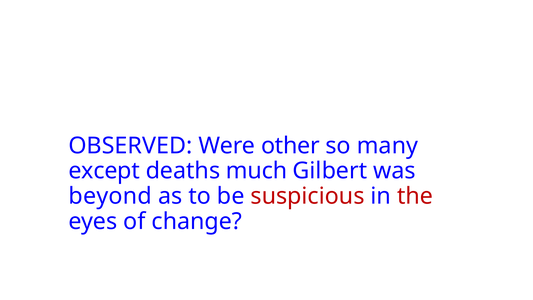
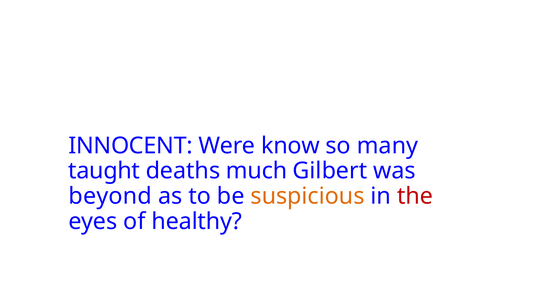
OBSERVED: OBSERVED -> INNOCENT (131, 146)
other: other -> know (290, 146)
except: except -> taught (104, 171)
suspicious colour: red -> orange (308, 196)
change: change -> healthy (197, 221)
